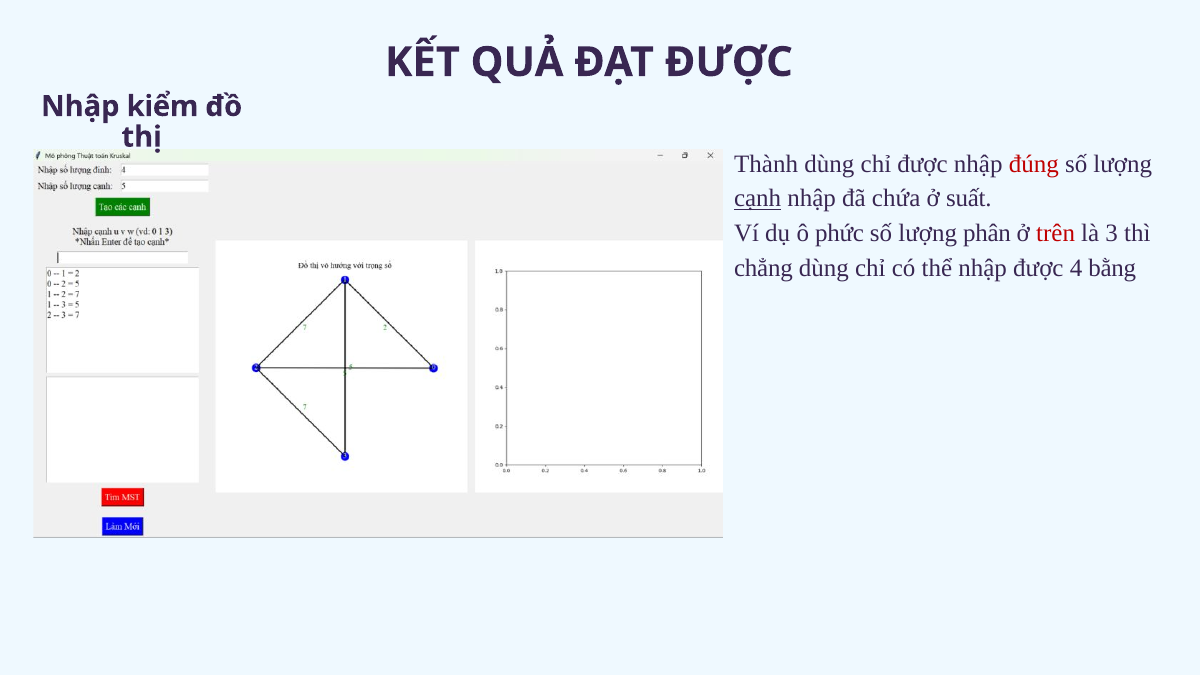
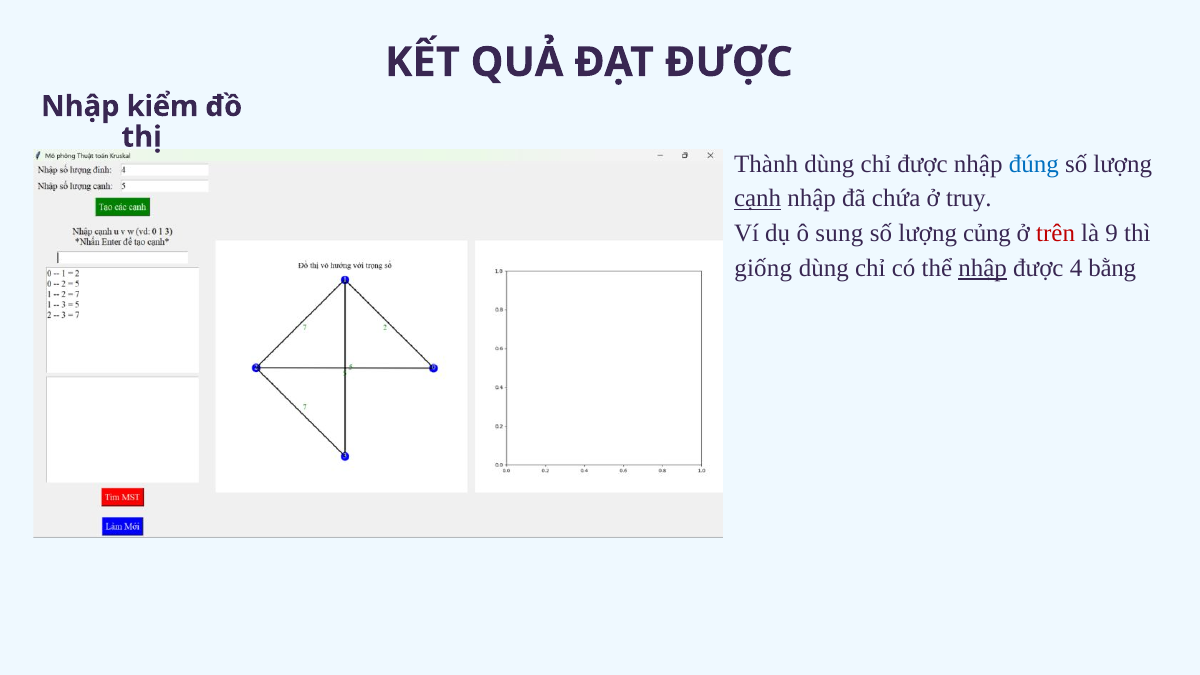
đúng colour: red -> blue (1034, 164)
suất: suất -> truy (969, 199)
phức: phức -> sung (839, 234)
phân: phân -> củng (987, 234)
3: 3 -> 9 (1112, 234)
chẳng: chẳng -> giống (763, 268)
nhập underline: none -> present (983, 268)
